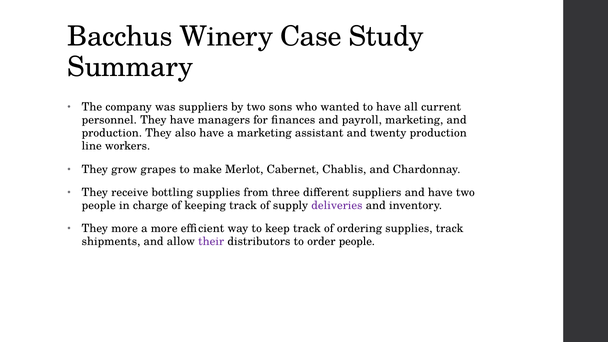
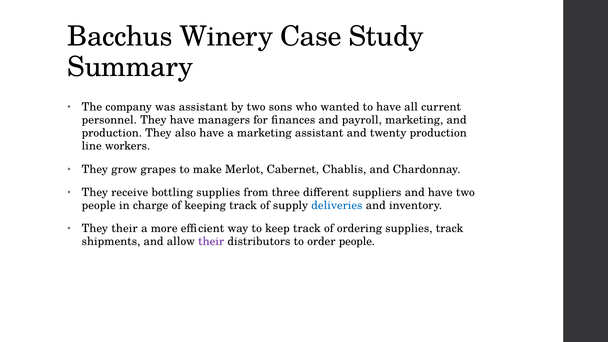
was suppliers: suppliers -> assistant (203, 107)
deliveries colour: purple -> blue (337, 205)
They more: more -> their (125, 229)
